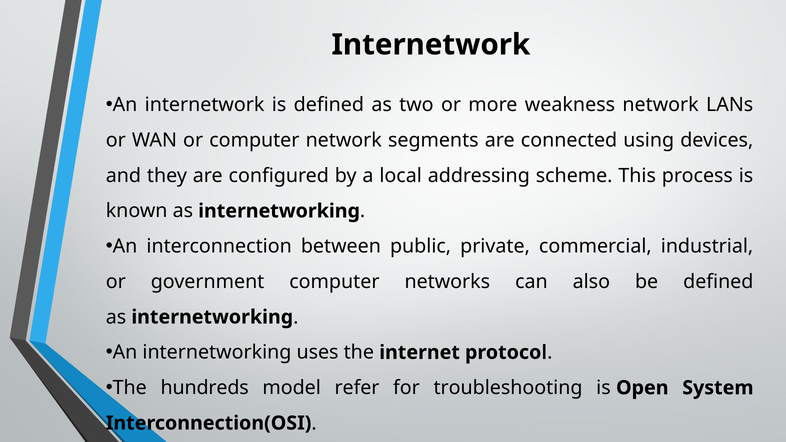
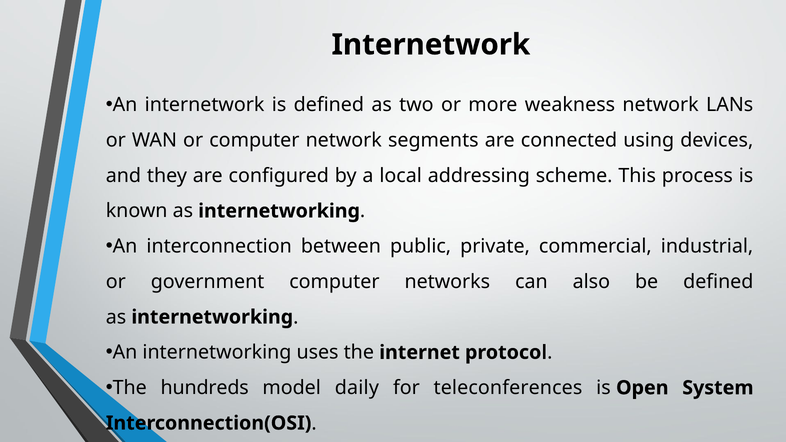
refer: refer -> daily (357, 388)
troubleshooting: troubleshooting -> teleconferences (508, 388)
